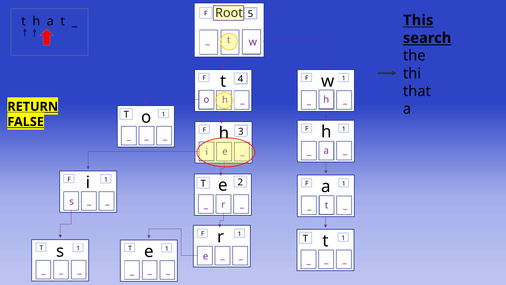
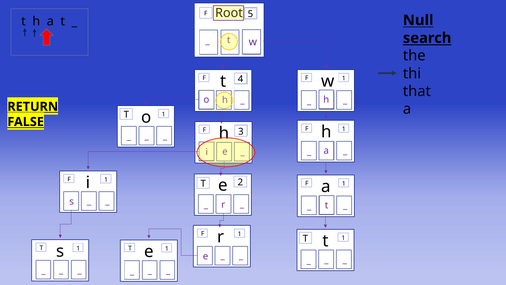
This: This -> Null (418, 20)
